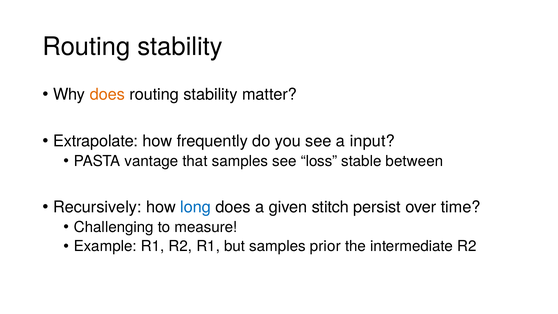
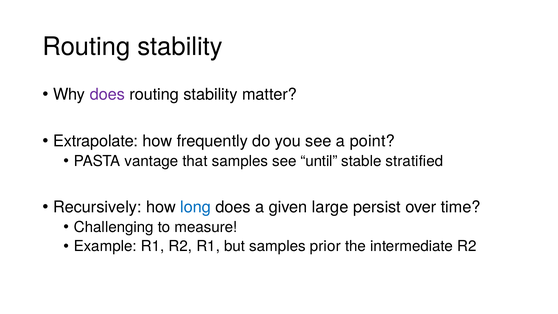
does colour: orange -> purple (107, 94)
input: input -> point (372, 141)
loss: loss -> until (319, 161)
between: between -> stratified (414, 161)
stitch: stitch -> large (330, 207)
